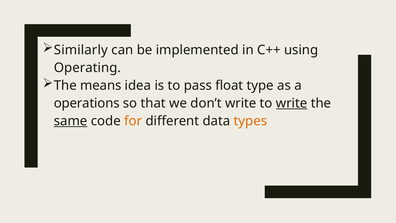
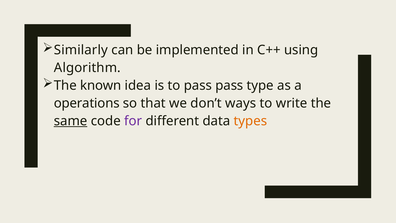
Operating: Operating -> Algorithm (87, 68)
means: means -> known (101, 85)
pass float: float -> pass (229, 85)
don’t write: write -> ways (241, 103)
write underline: present -> none (292, 103)
for colour: orange -> purple (133, 121)
